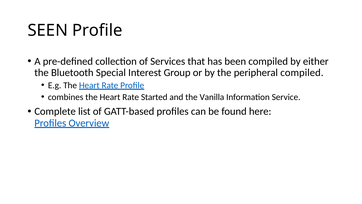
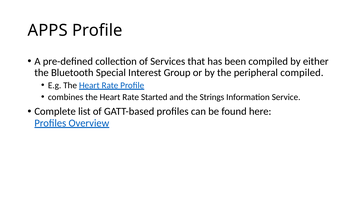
SEEN: SEEN -> APPS (48, 30)
Vanilla: Vanilla -> Strings (212, 97)
